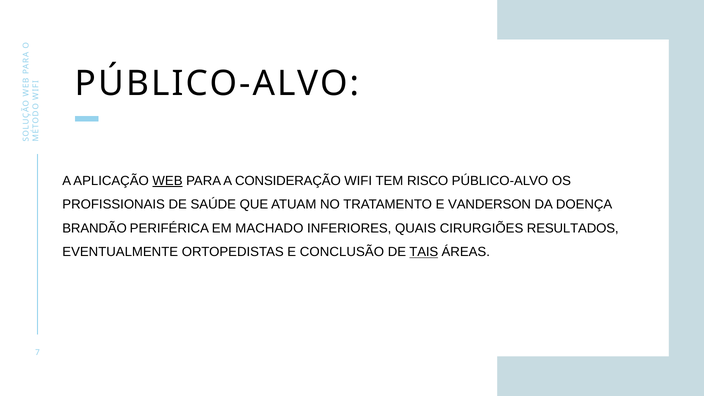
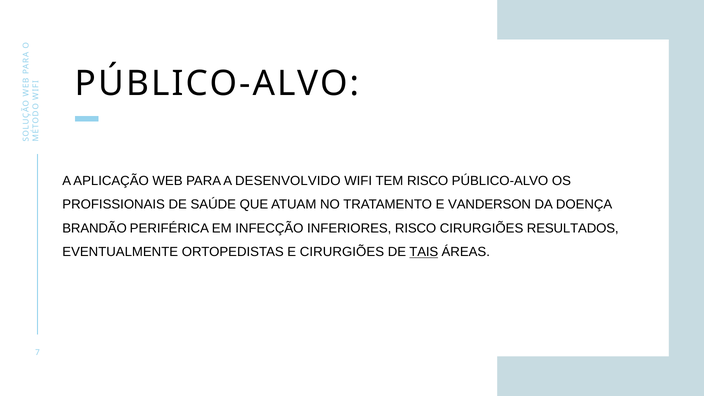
WEB underline: present -> none (168, 181)
CONSIDERAÇÃO: CONSIDERAÇÃO -> DESENVOLVIDO (288, 181)
MACHADO: MACHADO -> INFECÇÃO (269, 228)
INFERIORES QUAIS: QUAIS -> RISCO (416, 228)
E CONCLUSÃO: CONCLUSÃO -> CIRURGIÕES (342, 252)
